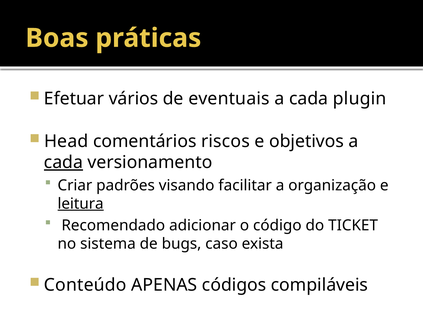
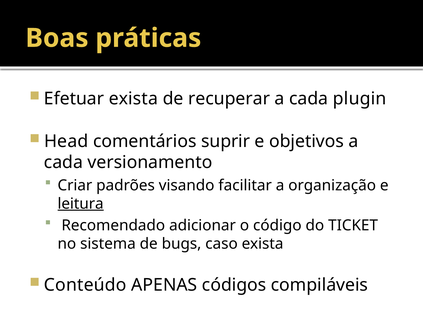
Efetuar vários: vários -> exista (133, 99)
eventuais: eventuais -> recuperar (229, 99)
riscos: riscos -> suprir (226, 141)
cada underline: present -> none (64, 162)
